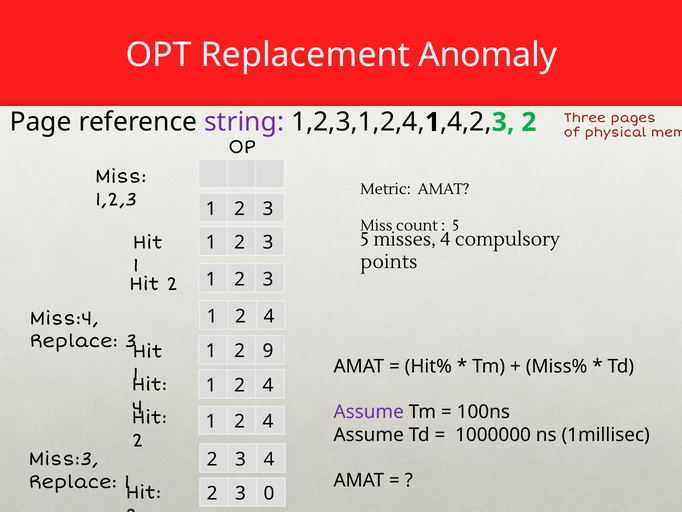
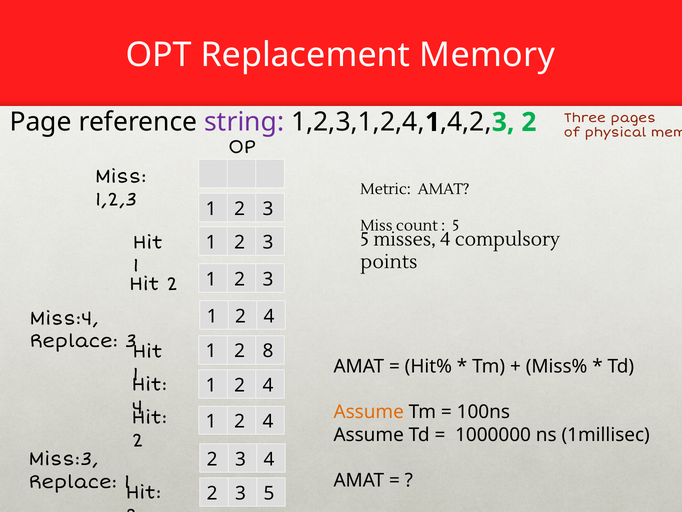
Replacement Anomaly: Anomaly -> Memory (487, 55)
9: 9 -> 8 (268, 351)
Assume colour: purple -> orange (369, 412)
3 0: 0 -> 5 (269, 493)
